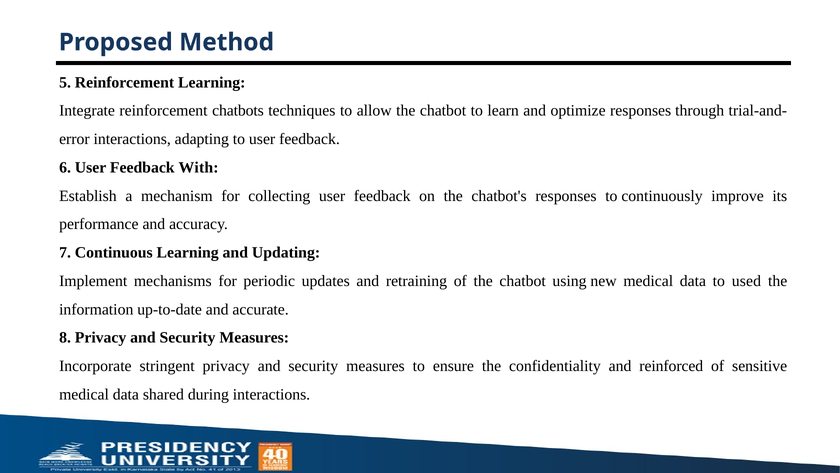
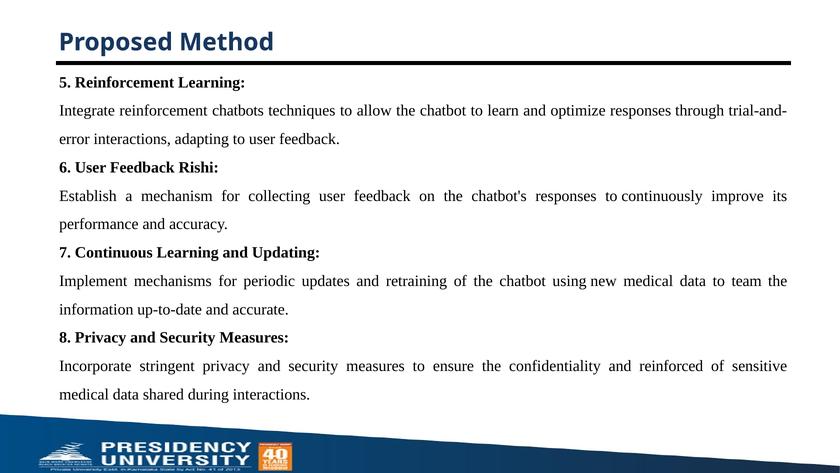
With: With -> Rishi (199, 167)
used: used -> team (747, 281)
